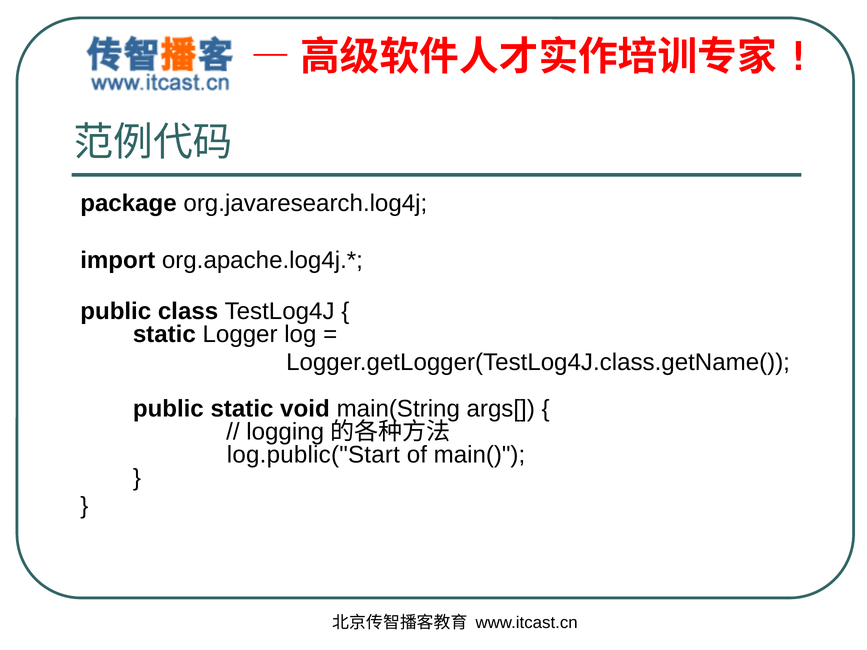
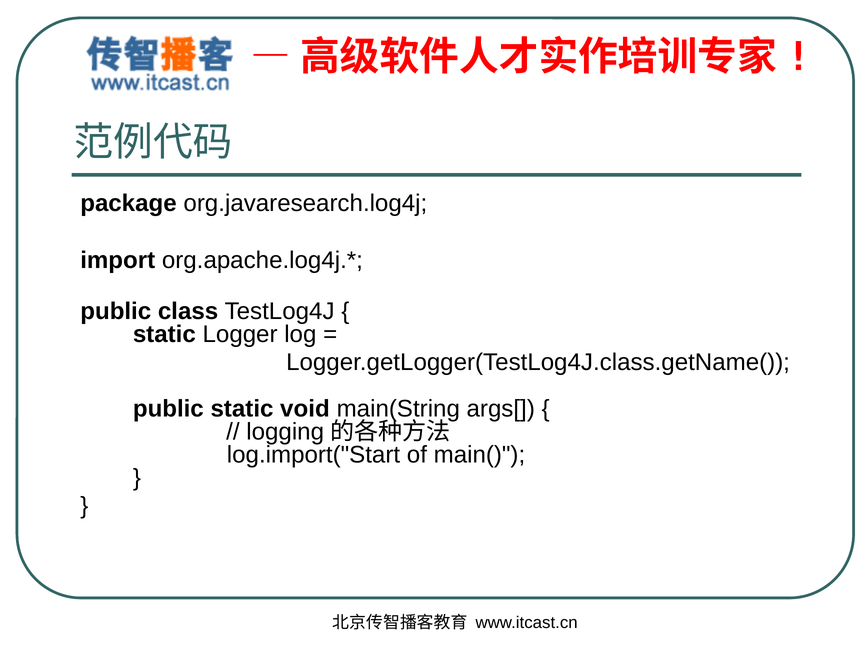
log.public("Start: log.public("Start -> log.import("Start (313, 455)
